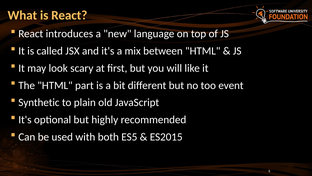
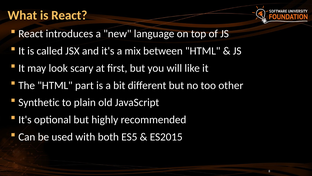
event: event -> other (231, 85)
